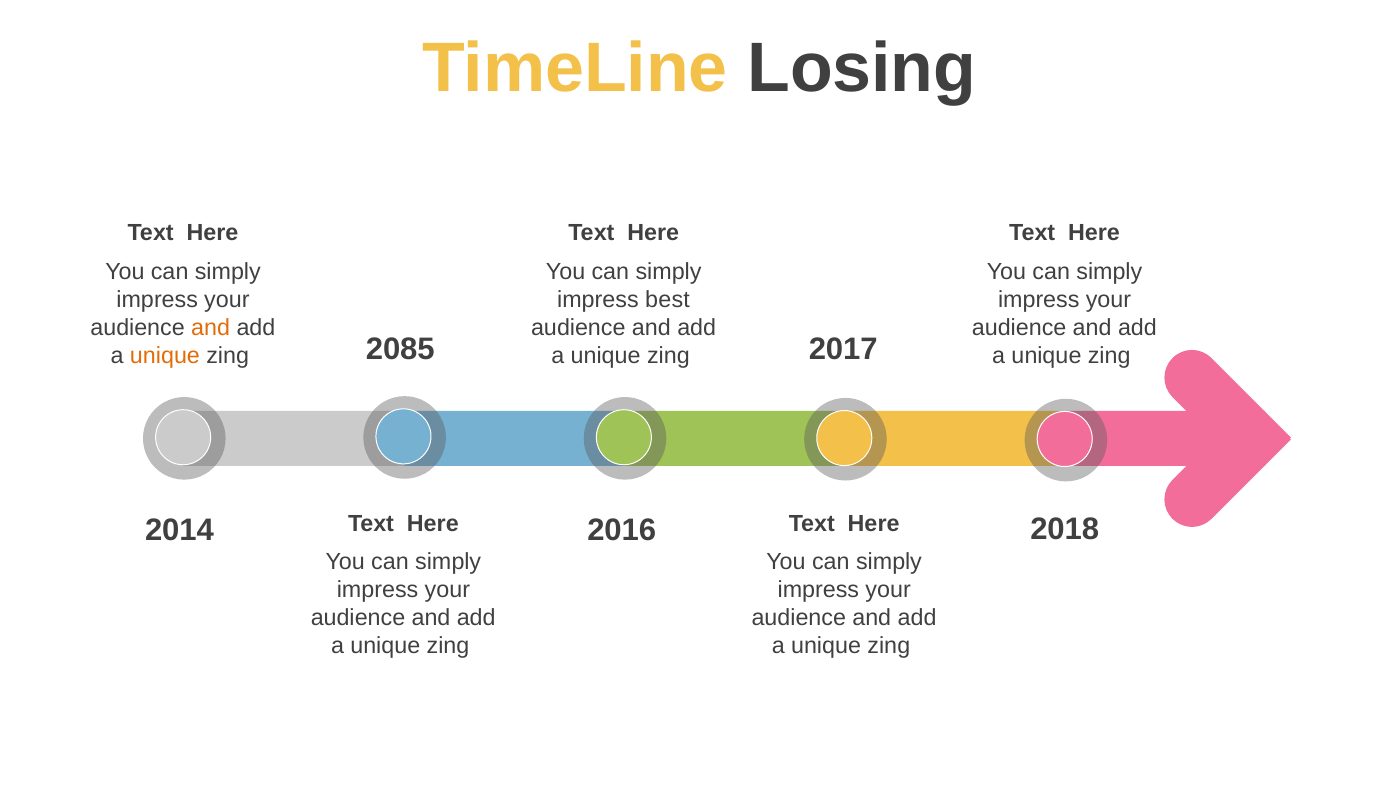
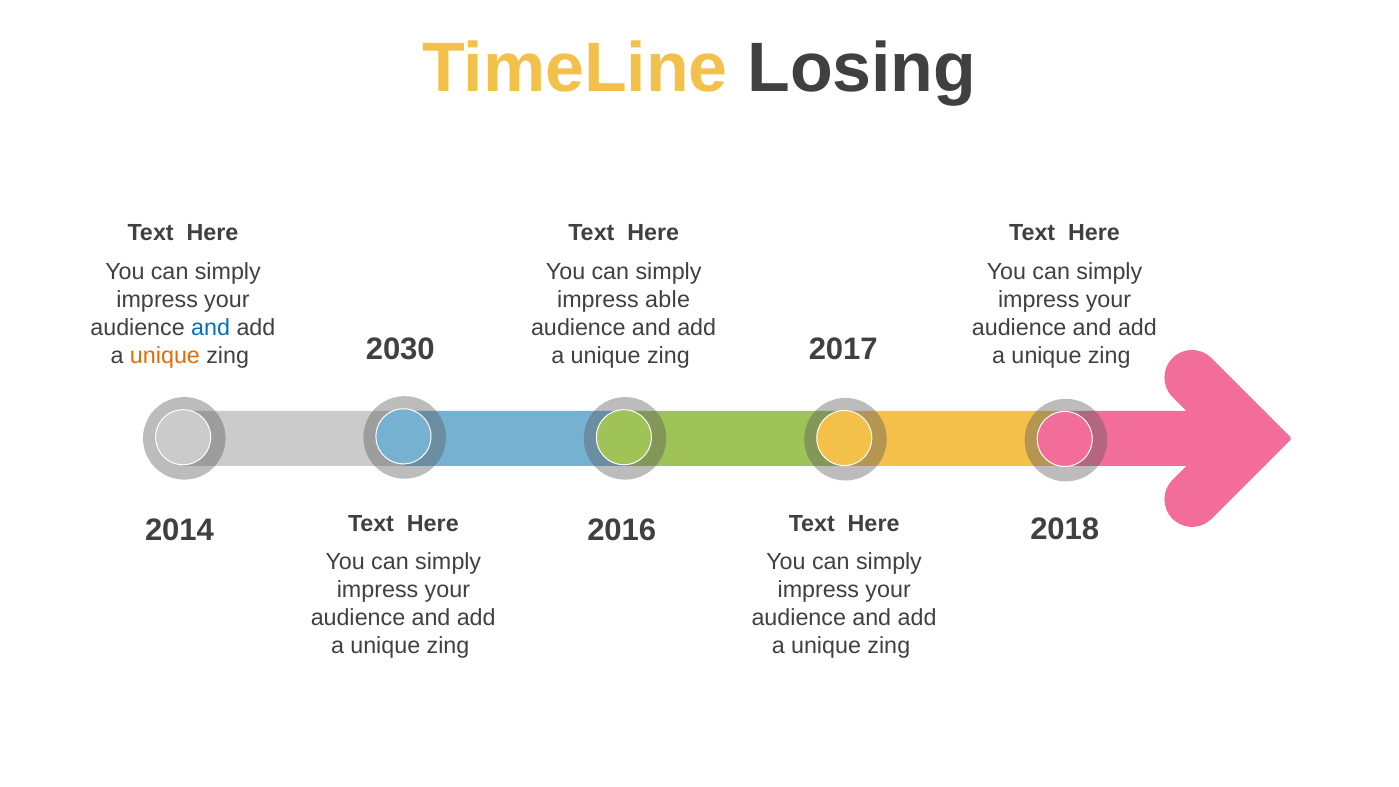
best: best -> able (668, 300)
and colour: orange -> blue (211, 328)
2085: 2085 -> 2030 (400, 349)
